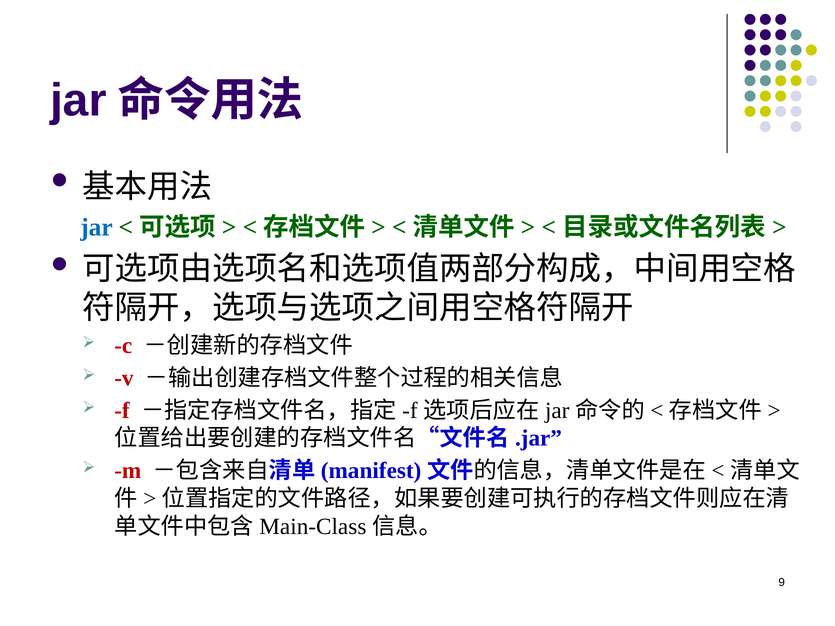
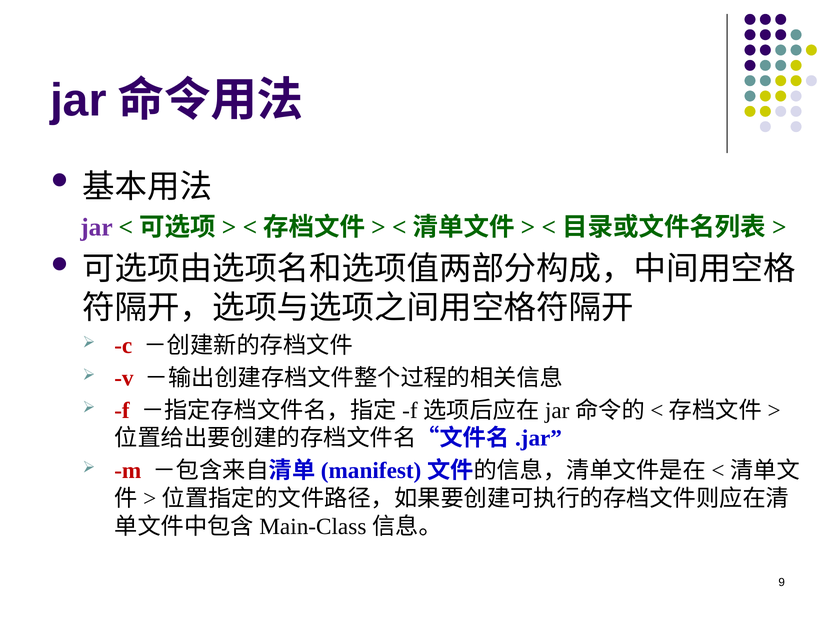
jar colour: blue -> purple (97, 227)
